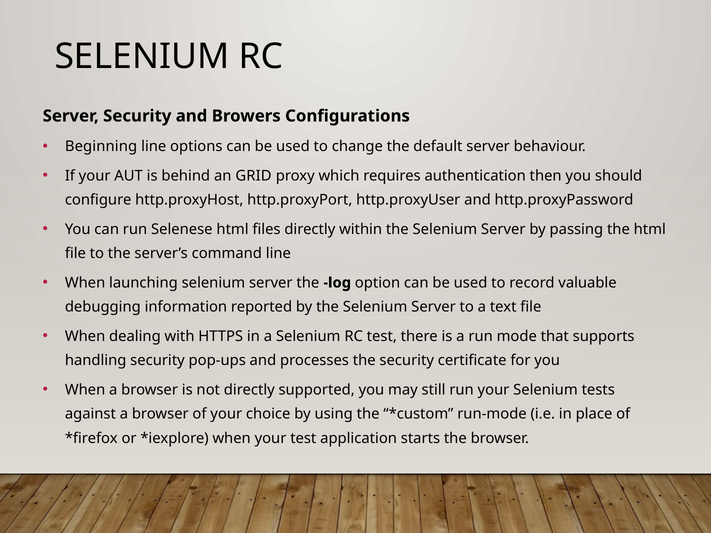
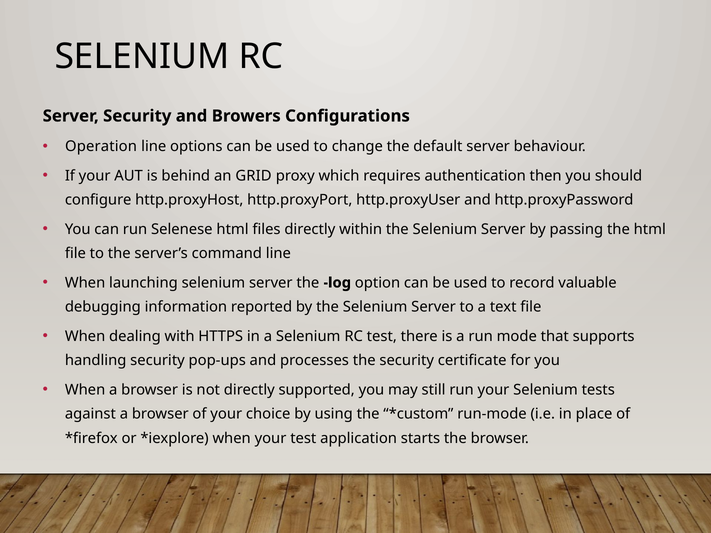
Beginning: Beginning -> Operation (101, 146)
